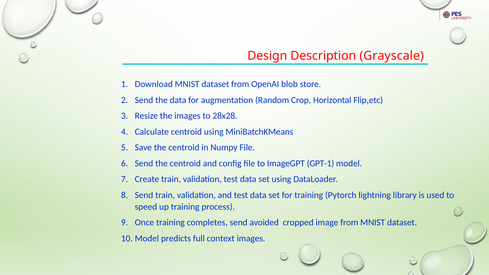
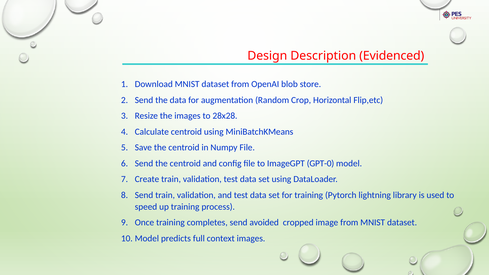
Grayscale: Grayscale -> Evidenced (392, 56)
GPT-1: GPT-1 -> GPT-0 (320, 163)
